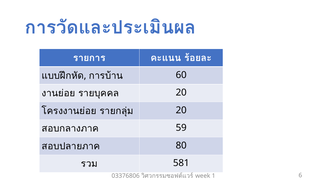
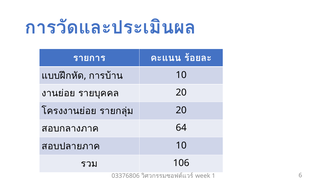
60: 60 -> 10 (181, 75)
59: 59 -> 64 (181, 128)
80: 80 -> 10 (181, 145)
581: 581 -> 106 (181, 163)
